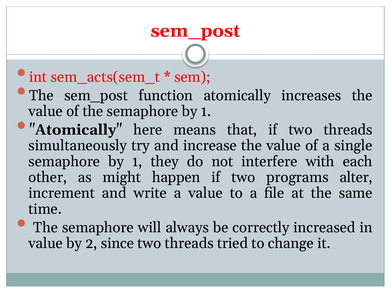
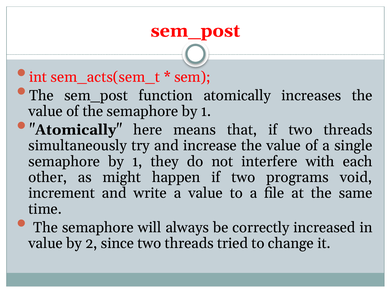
alter: alter -> void (356, 177)
